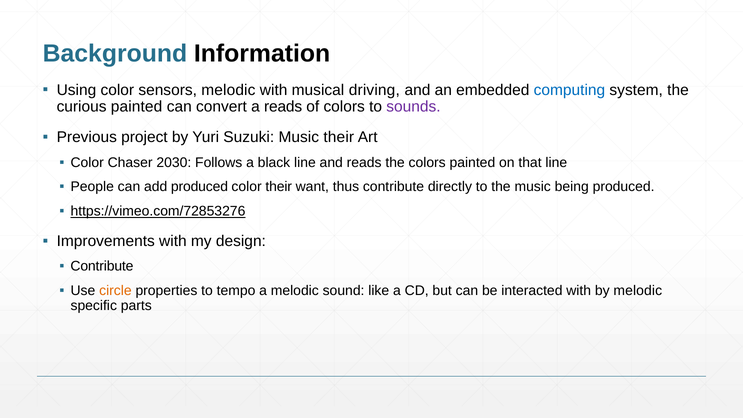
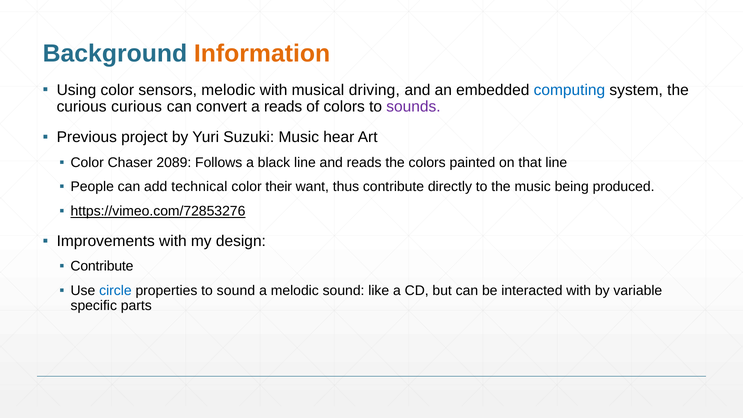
Information colour: black -> orange (262, 53)
curious painted: painted -> curious (137, 107)
Music their: their -> hear (339, 137)
2030: 2030 -> 2089 (174, 163)
add produced: produced -> technical (199, 187)
circle colour: orange -> blue (115, 291)
to tempo: tempo -> sound (236, 291)
by melodic: melodic -> variable (638, 291)
